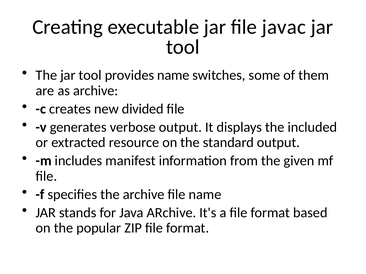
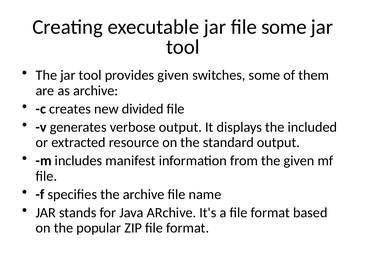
file javac: javac -> some (284, 27)
provides name: name -> given (173, 75)
